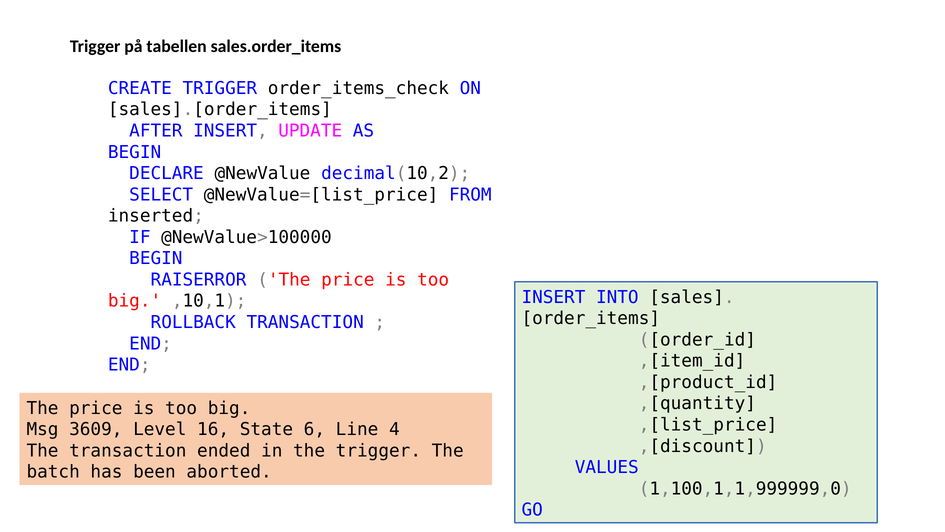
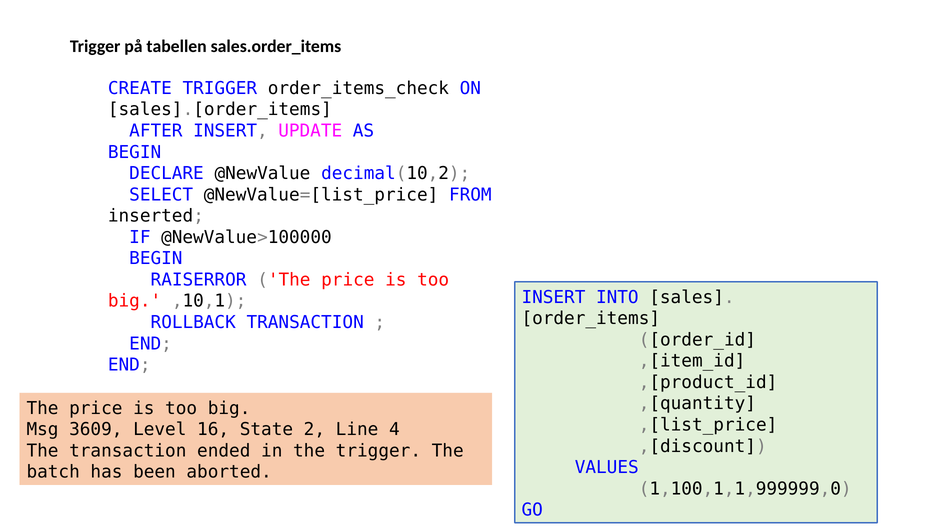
6: 6 -> 2 (314, 429)
